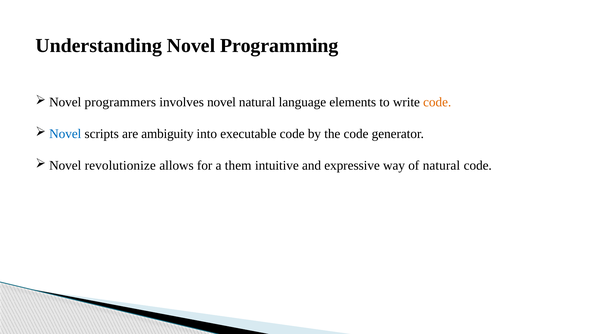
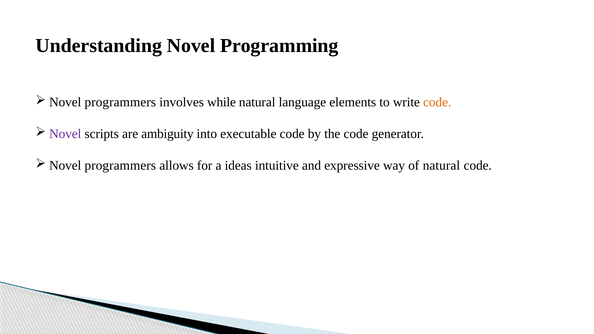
involves novel: novel -> while (221, 102)
Novel colour: blue -> purple (65, 134)
revolutionize: revolutionize -> programmers (120, 166)
them: them -> ideas (238, 166)
